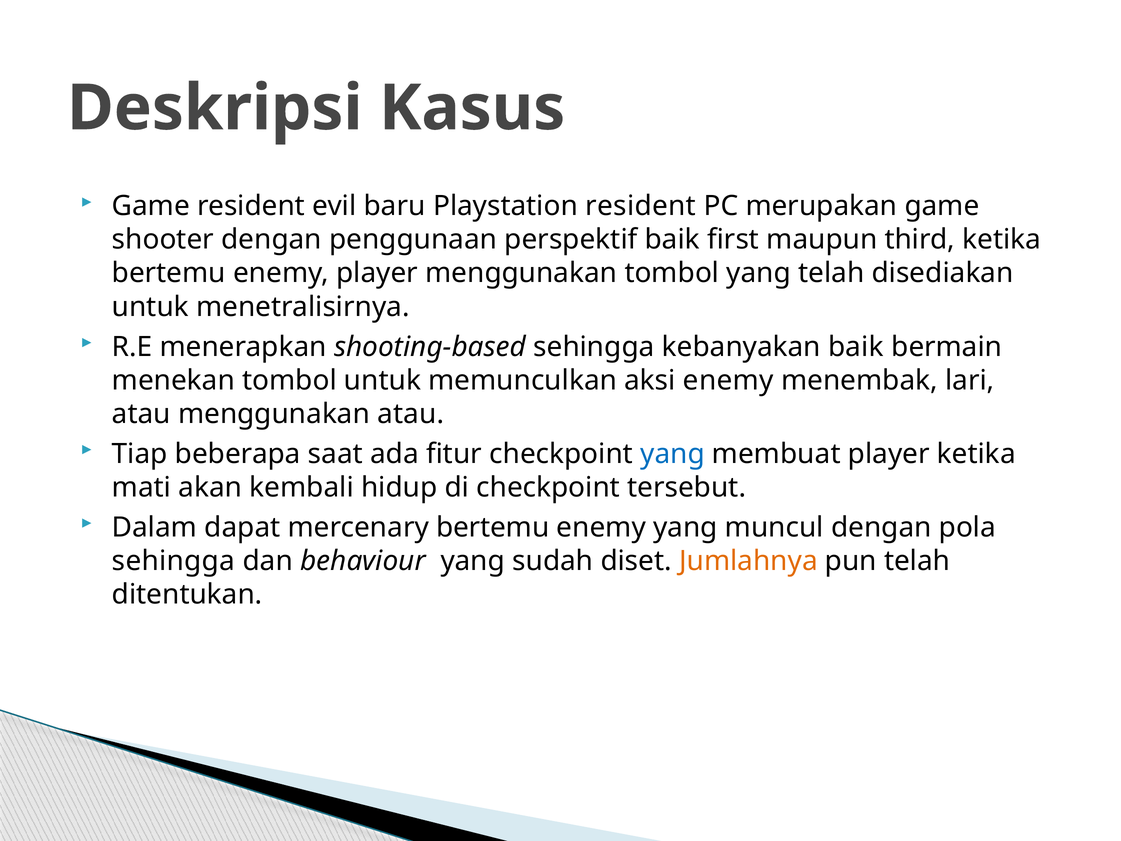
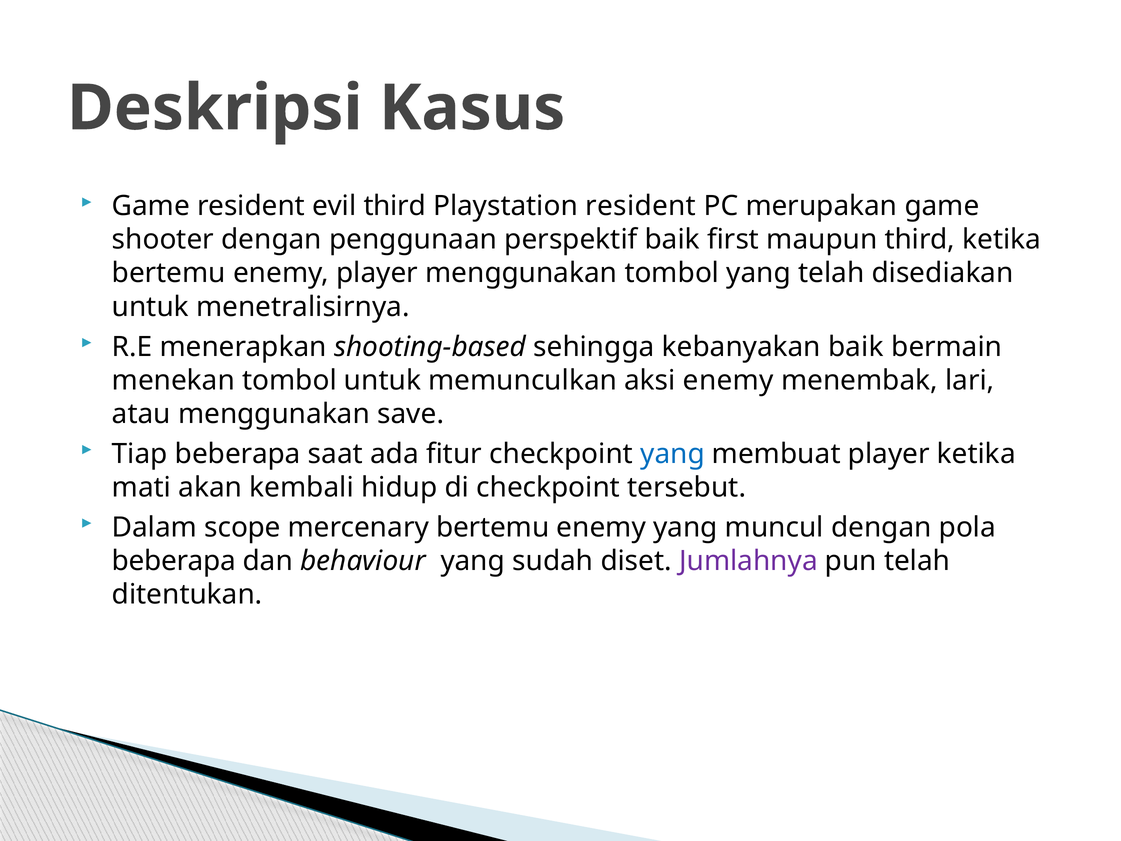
evil baru: baru -> third (395, 206)
menggunakan atau: atau -> save (411, 414)
dapat: dapat -> scope (243, 527)
sehingga: sehingga -> beberapa (174, 561)
Jumlahnya colour: orange -> purple (748, 561)
